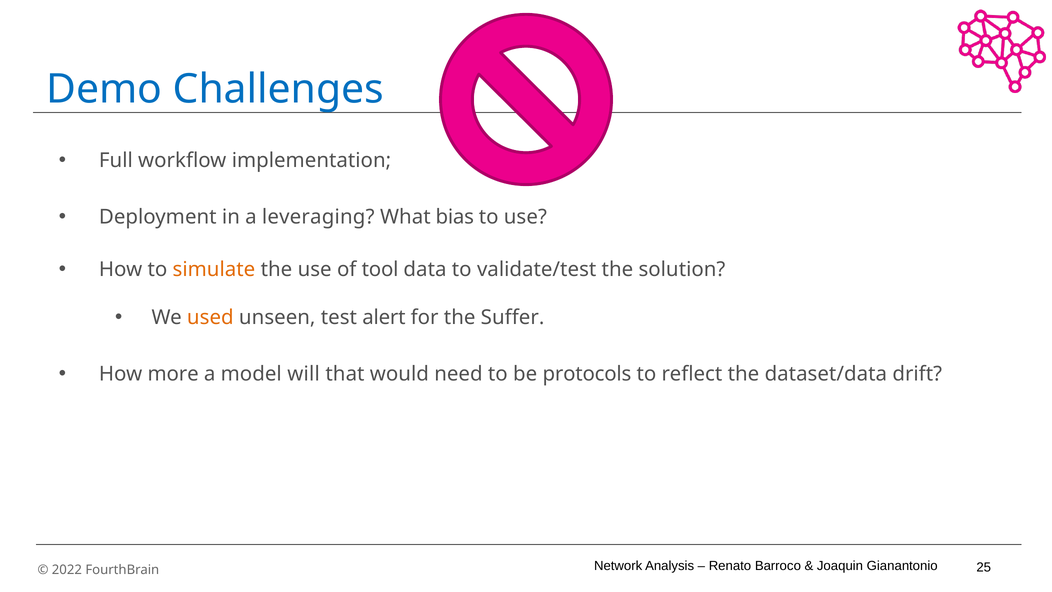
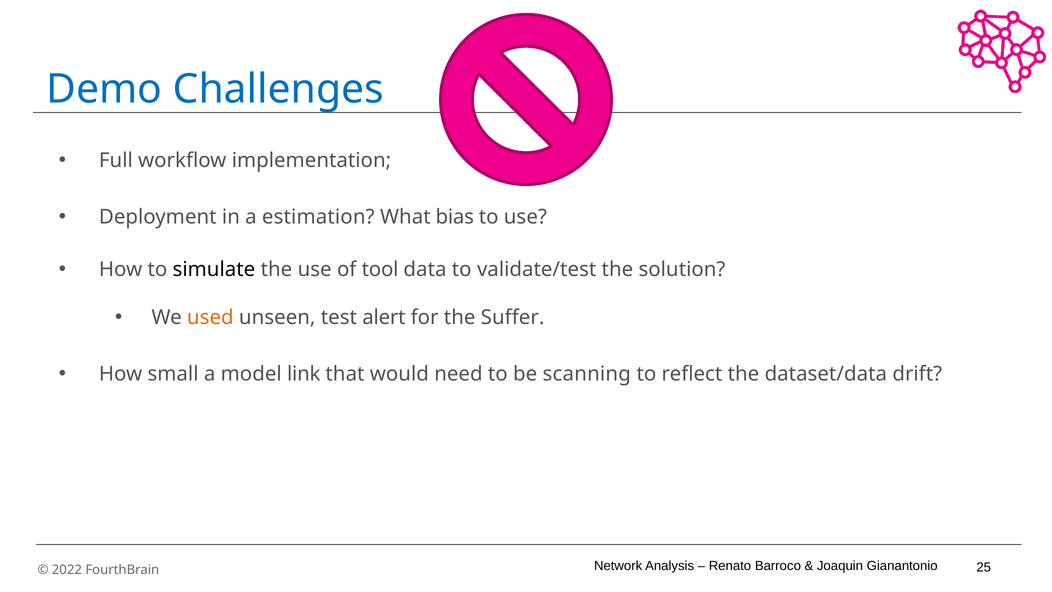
leveraging: leveraging -> estimation (318, 217)
simulate colour: orange -> black (214, 270)
more: more -> small (173, 374)
will: will -> link (304, 374)
protocols: protocols -> scanning (587, 374)
